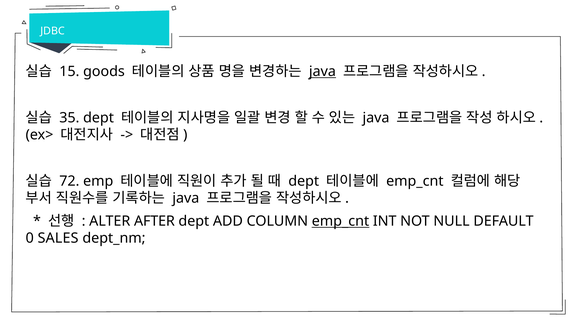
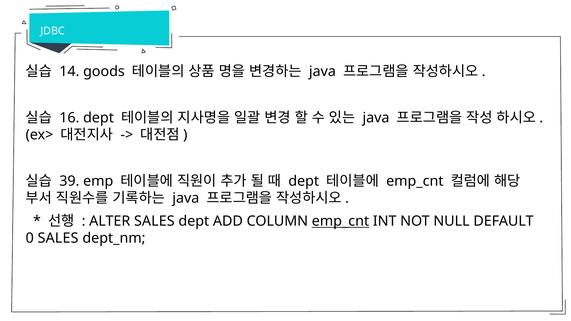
15: 15 -> 14 (69, 72)
java underline: present -> none (322, 72)
35: 35 -> 16 (69, 118)
72: 72 -> 39 (69, 181)
ALTER AFTER: AFTER -> SALES (154, 221)
